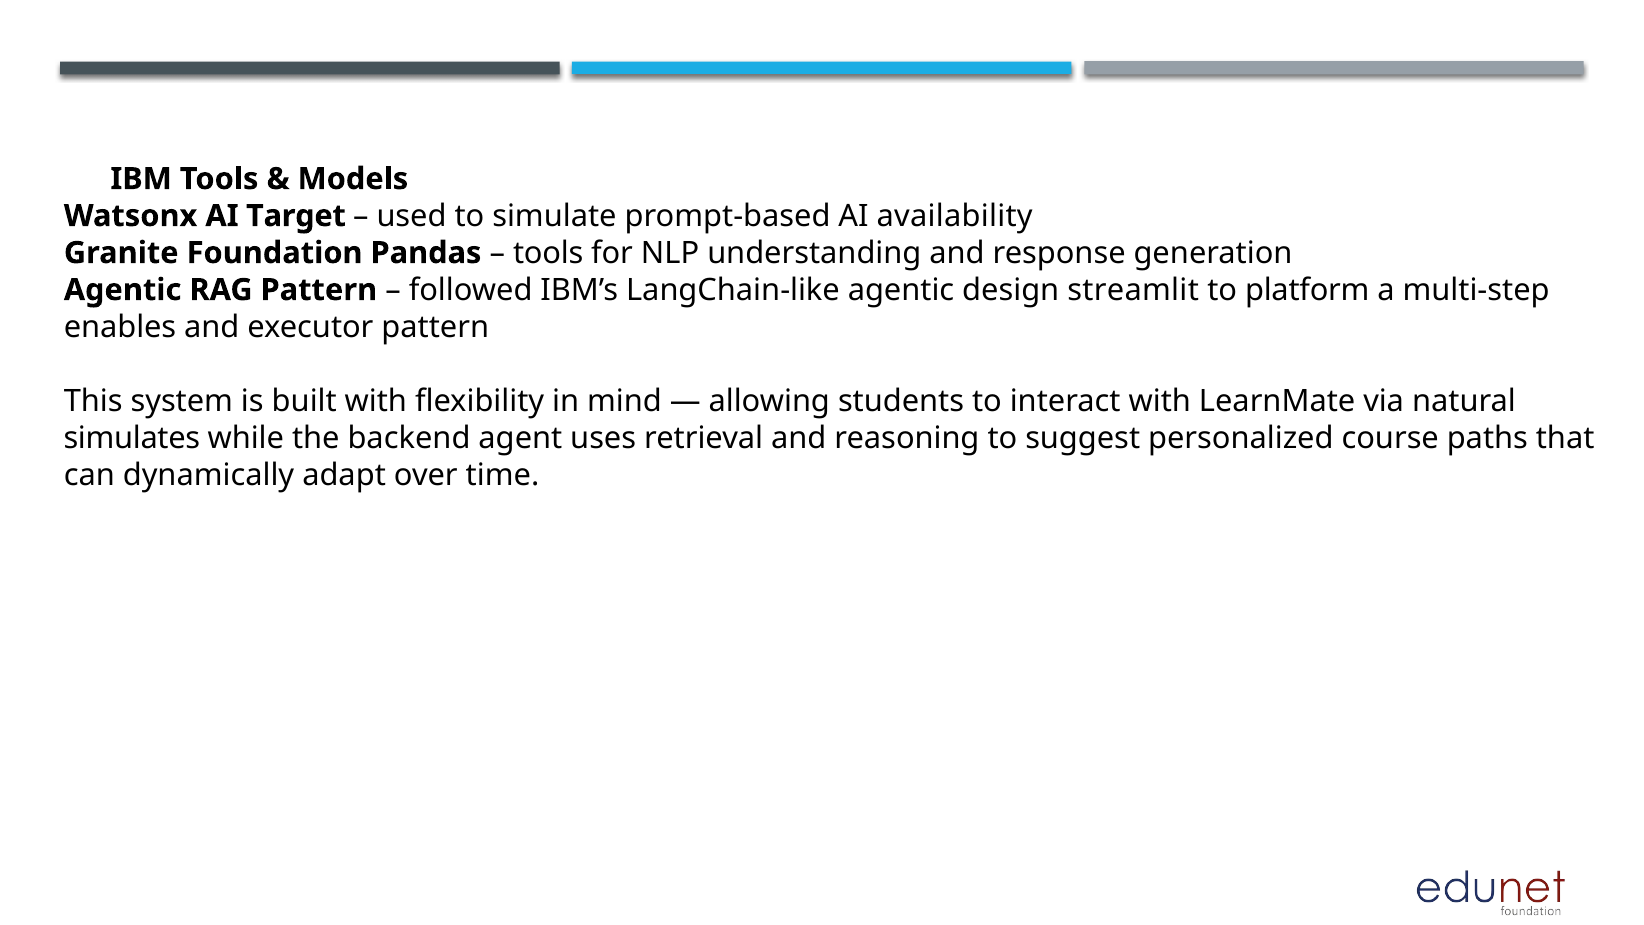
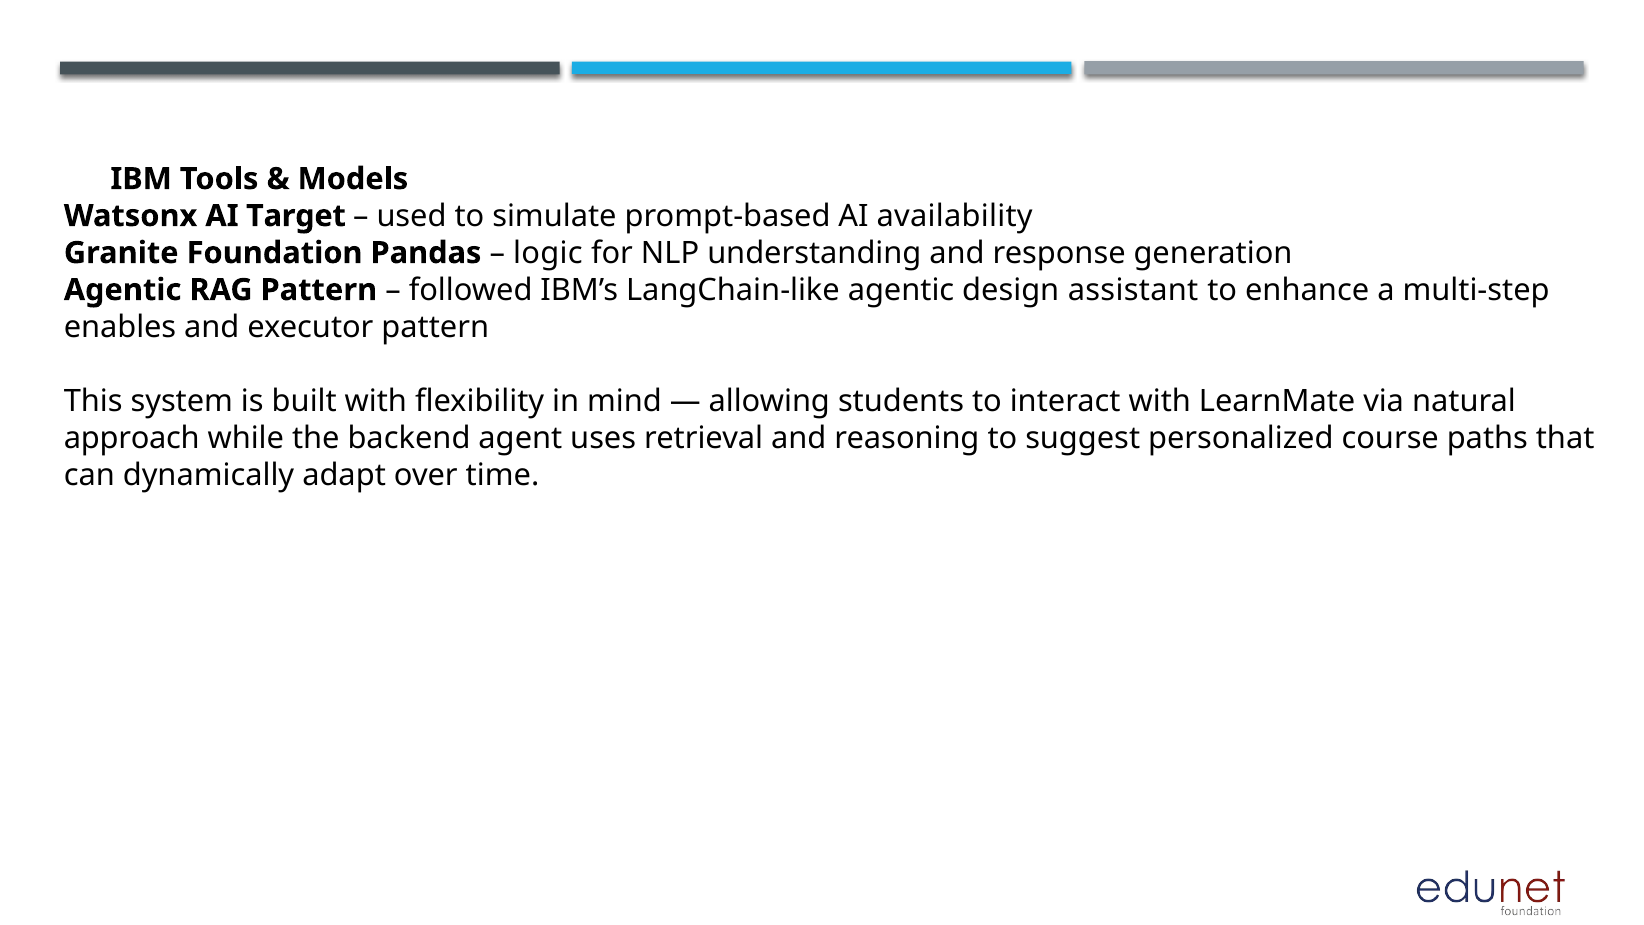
tools: tools -> logic (548, 253)
streamlit: streamlit -> assistant (1133, 290)
platform: platform -> enhance (1307, 290)
simulates: simulates -> approach (132, 438)
